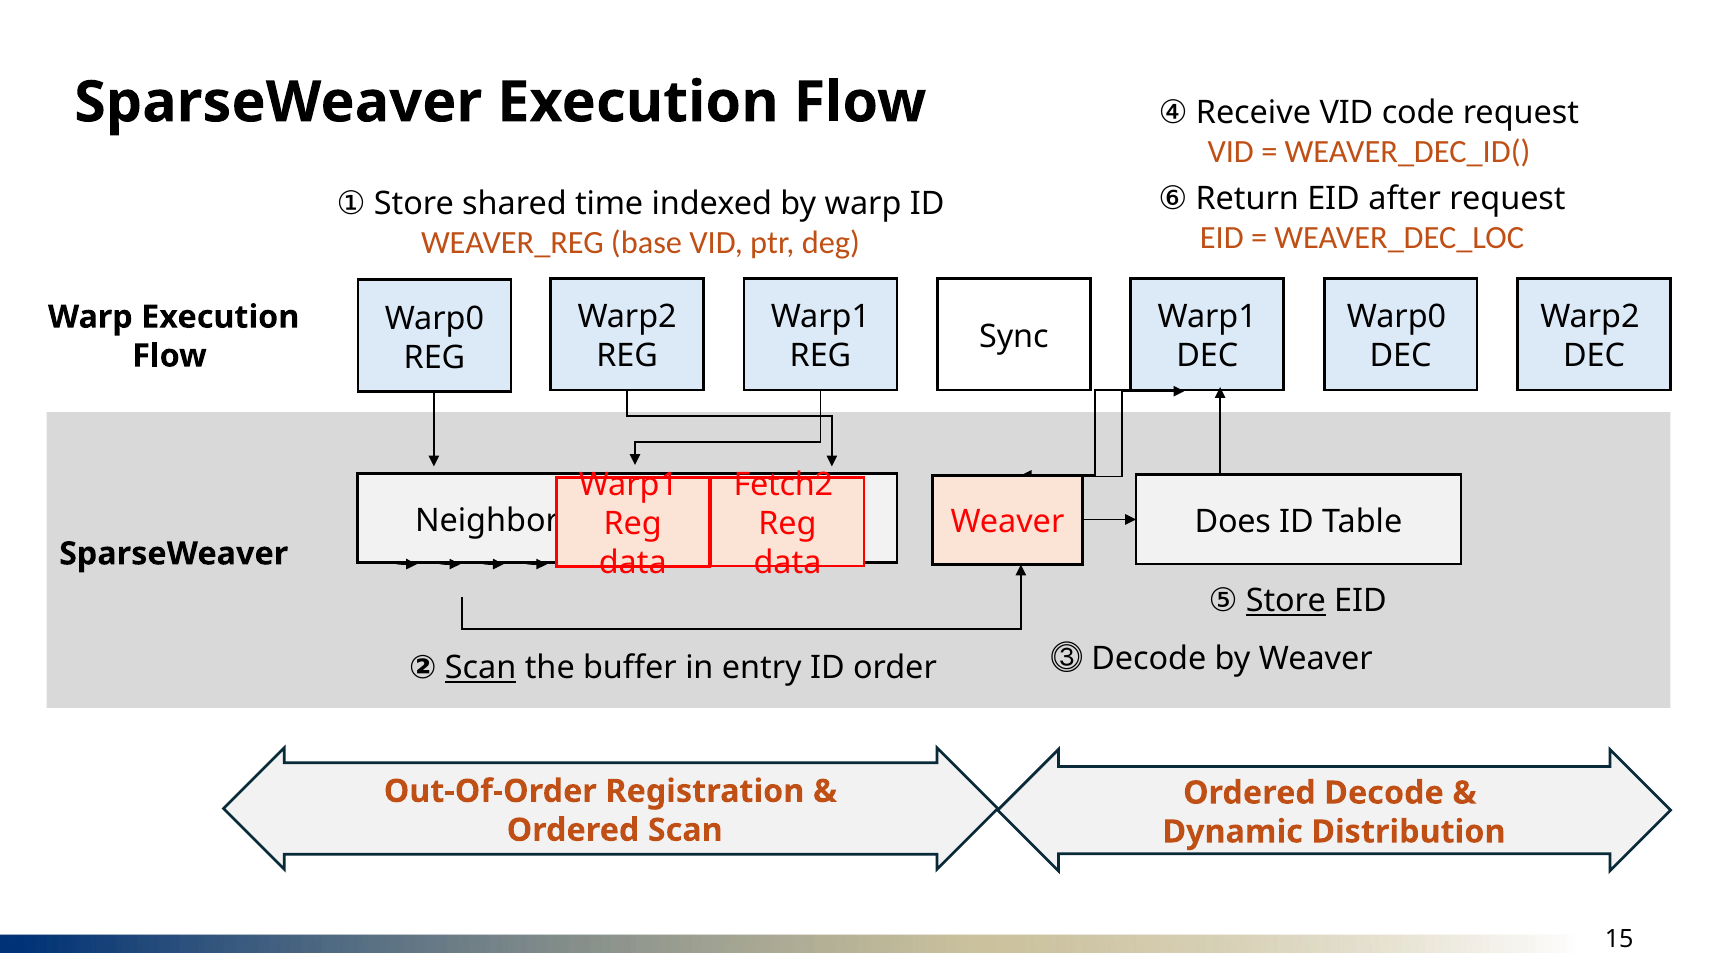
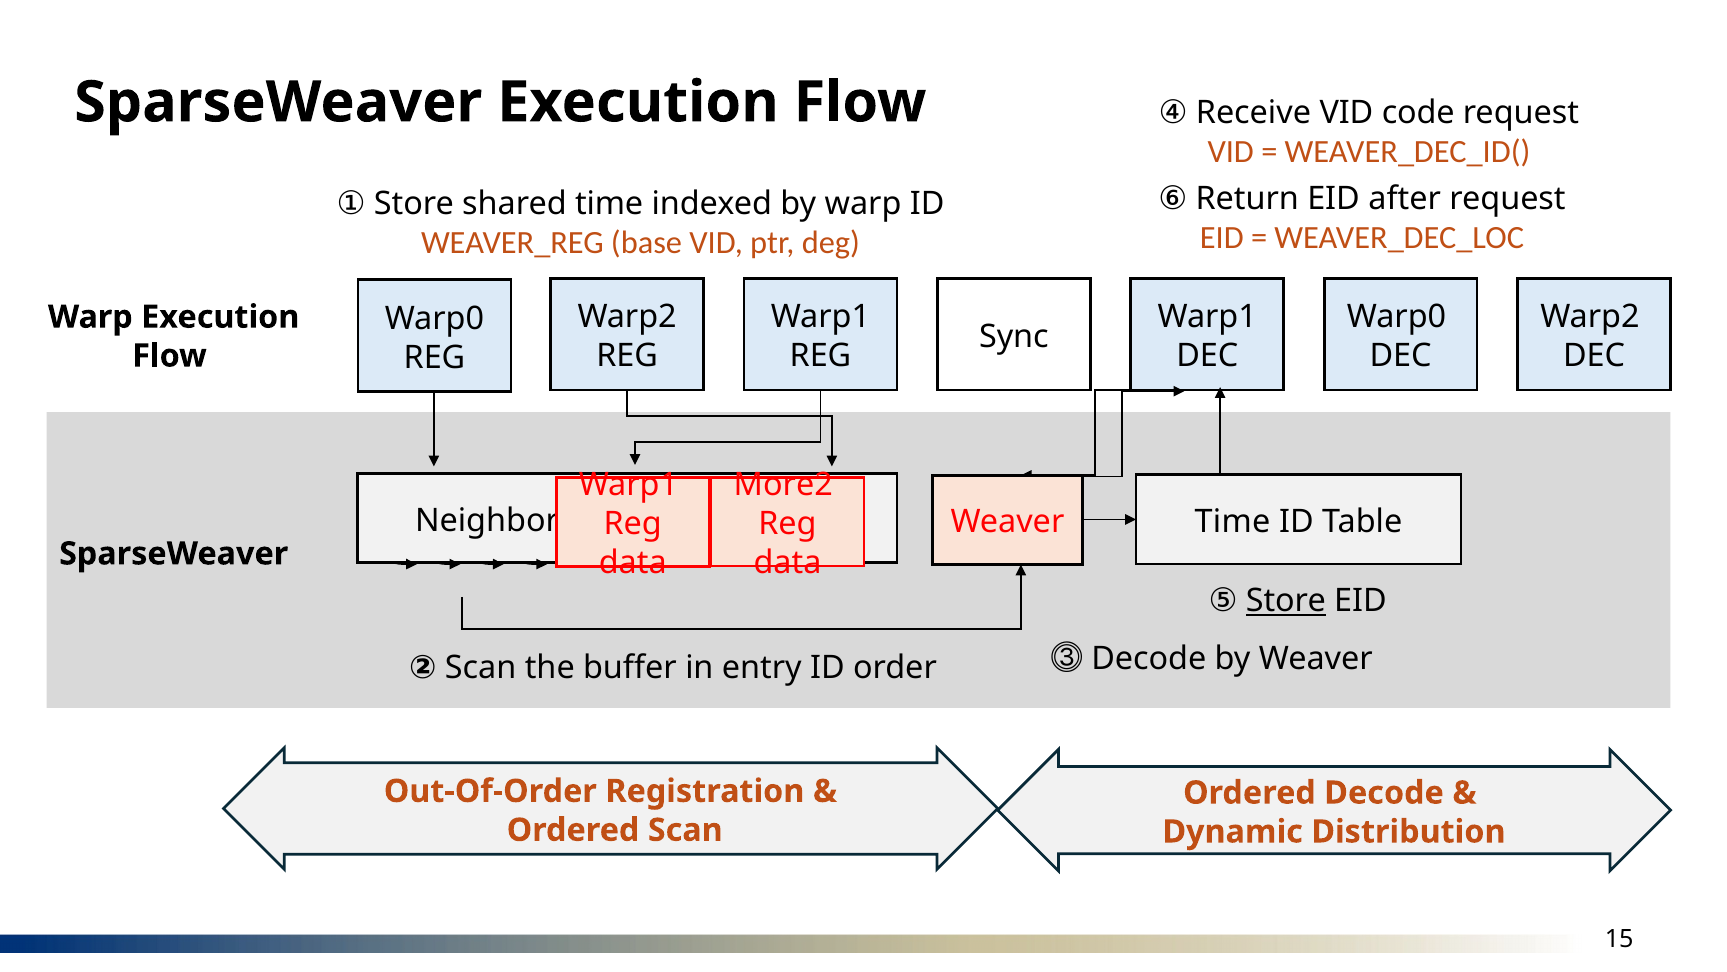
Fetch2: Fetch2 -> More2 (783, 485)
Does: Does -> Time (1233, 521)
Scan underline: present -> none (481, 668)
